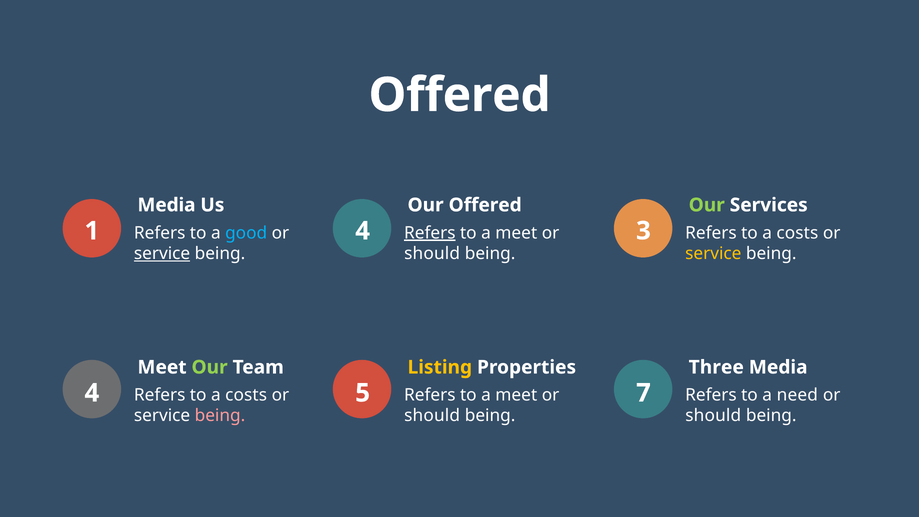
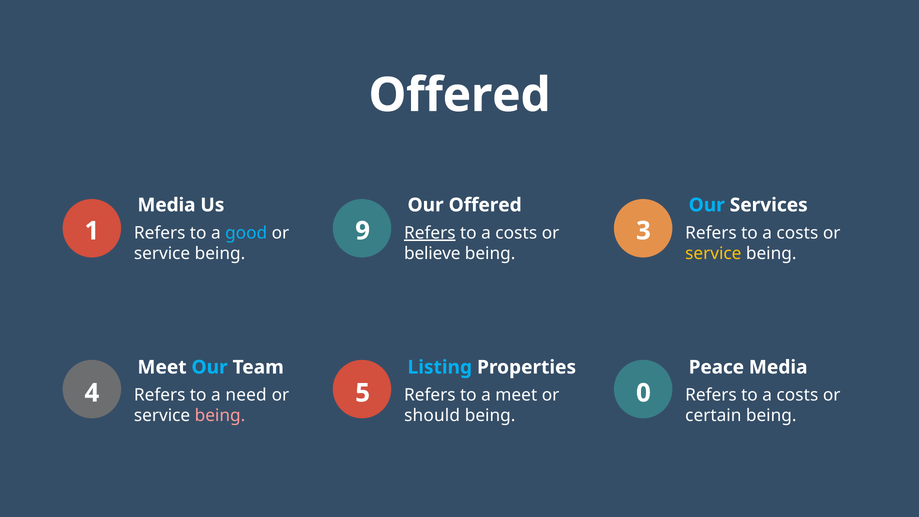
Our colour: light green -> light blue (707, 205)
1 4: 4 -> 9 (363, 231)
meet: meet -> costs (516, 233)
service underline: present -> none (162, 254)
should: should -> believe (432, 254)
Our colour: light green -> light blue (210, 367)
Listing colour: yellow -> light blue (440, 367)
Three: Three -> Peace (716, 367)
7: 7 -> 0 (643, 393)
costs: costs -> need (246, 395)
need: need -> costs (797, 395)
should: should -> certain (713, 416)
